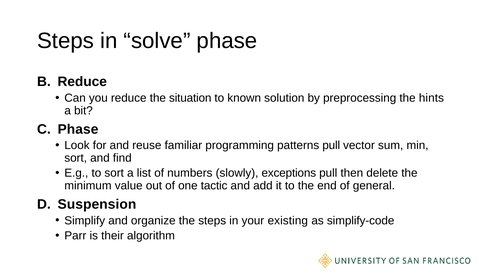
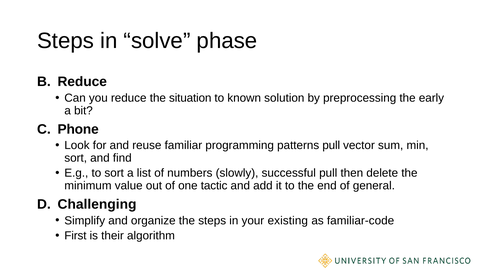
hints: hints -> early (431, 98)
Phase: Phase -> Phone (78, 129)
exceptions: exceptions -> successful (289, 173)
Suspension: Suspension -> Challenging (97, 205)
simplify-code: simplify-code -> familiar-code (361, 221)
Parr: Parr -> First (75, 236)
